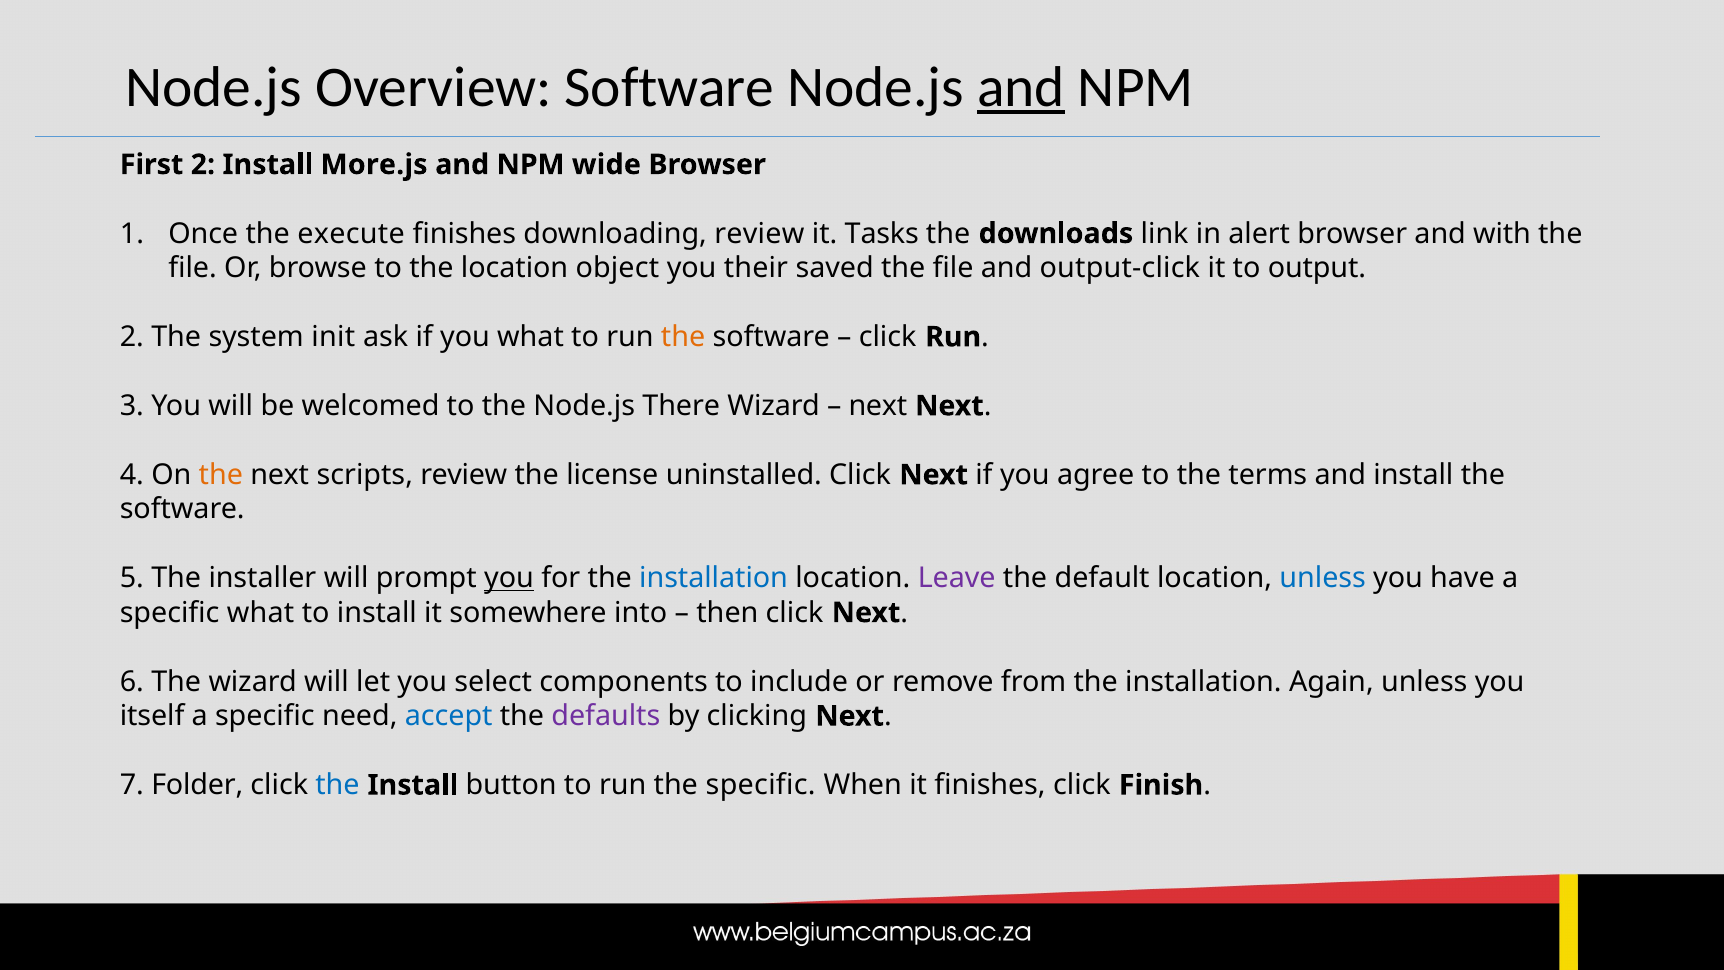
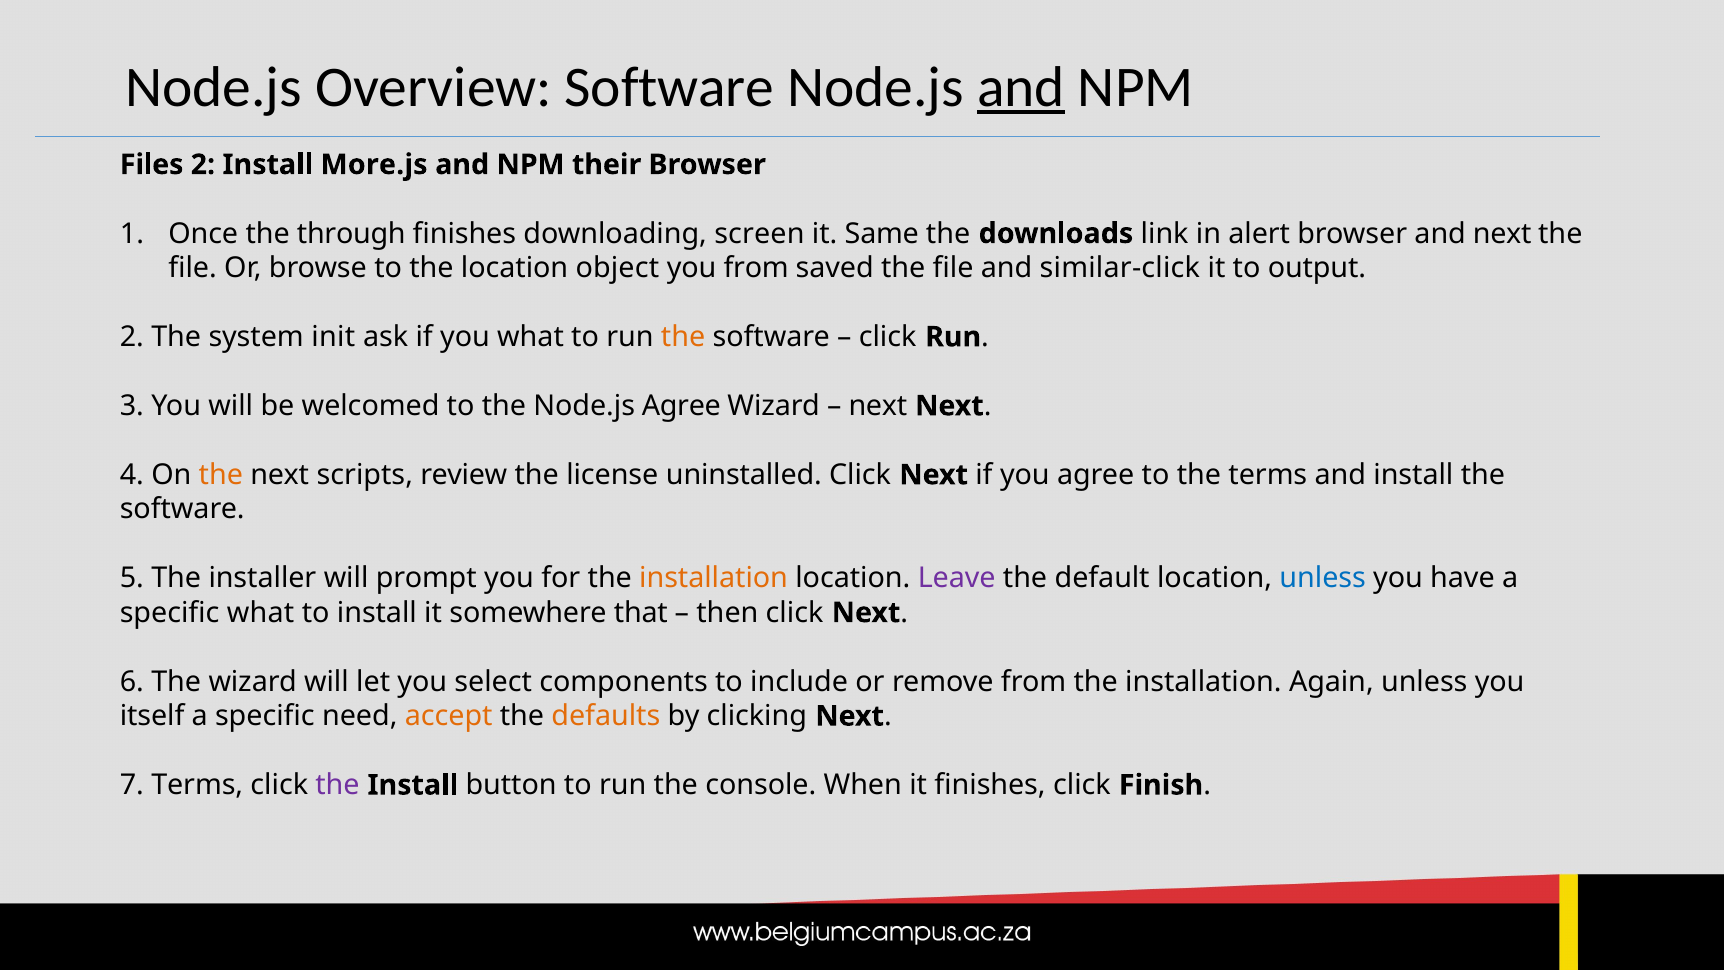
First: First -> Files (152, 165)
wide: wide -> their (607, 165)
execute: execute -> through (351, 233)
downloading review: review -> screen (759, 233)
Tasks: Tasks -> Same (882, 233)
and with: with -> next (1502, 233)
you their: their -> from (756, 268)
output-click: output-click -> similar-click (1120, 268)
Node.js There: There -> Agree (681, 406)
you underline: present -> none (509, 578)
installation colour: blue -> orange (714, 578)
into: into -> that (641, 613)
accept colour: blue -> orange (449, 716)
defaults colour: purple -> orange (606, 716)
7 Folder: Folder -> Terms (197, 785)
the colour: blue -> purple (337, 785)
the specific: specific -> console (761, 785)
